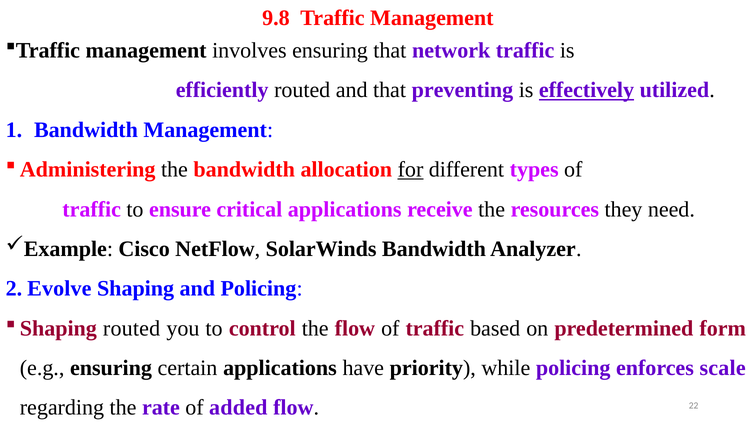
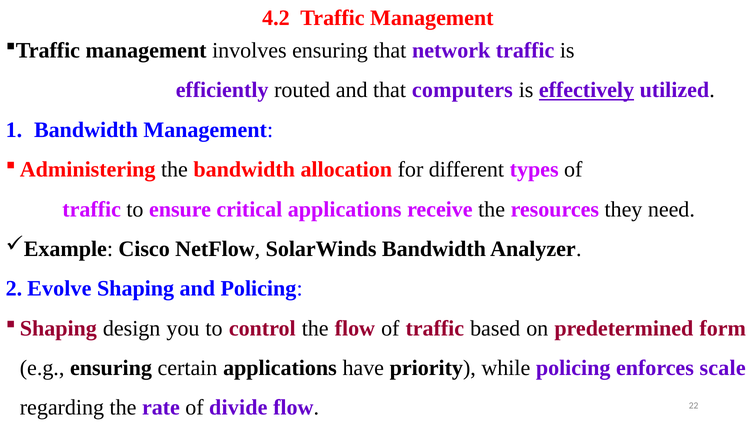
9.8: 9.8 -> 4.2 (276, 18)
preventing: preventing -> computers (462, 90)
for underline: present -> none (411, 170)
routed: routed -> design (132, 328)
added: added -> divide (238, 408)
